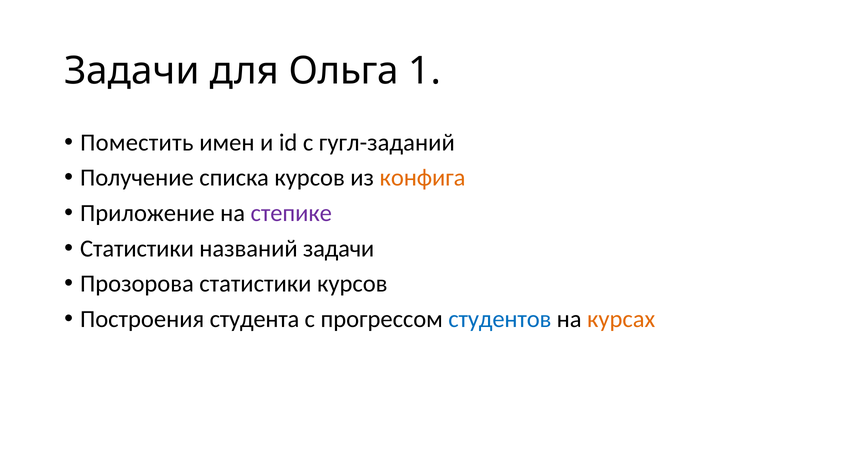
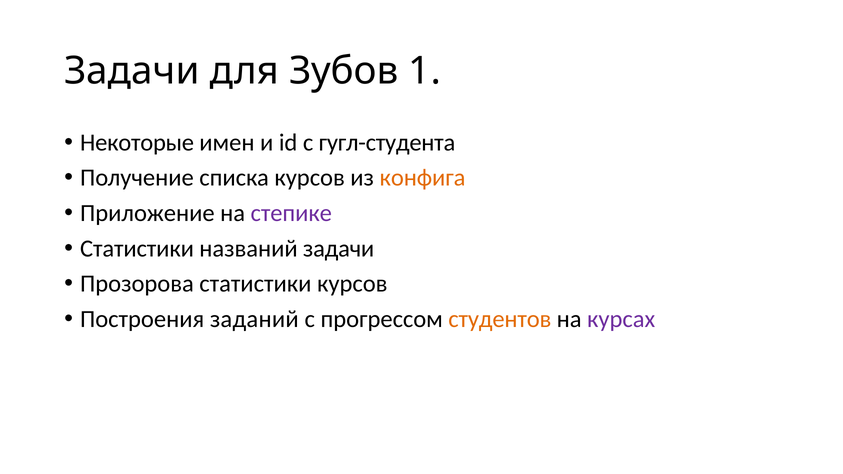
Ольга: Ольга -> Зубов (344, 71)
Поместить: Поместить -> Некоторые (137, 143)
гугл-заданий: гугл-заданий -> гугл-студента (387, 143)
студента: студента -> заданий (254, 319)
студентов colour: blue -> orange (500, 319)
курсах colour: orange -> purple (621, 319)
